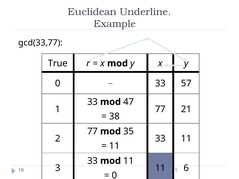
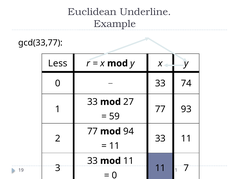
True: True -> Less (58, 63)
57: 57 -> 74 (186, 84)
47: 47 -> 27 (129, 102)
21: 21 -> 93 (186, 109)
38: 38 -> 59 (114, 117)
35: 35 -> 94 (129, 132)
6: 6 -> 7 (186, 168)
